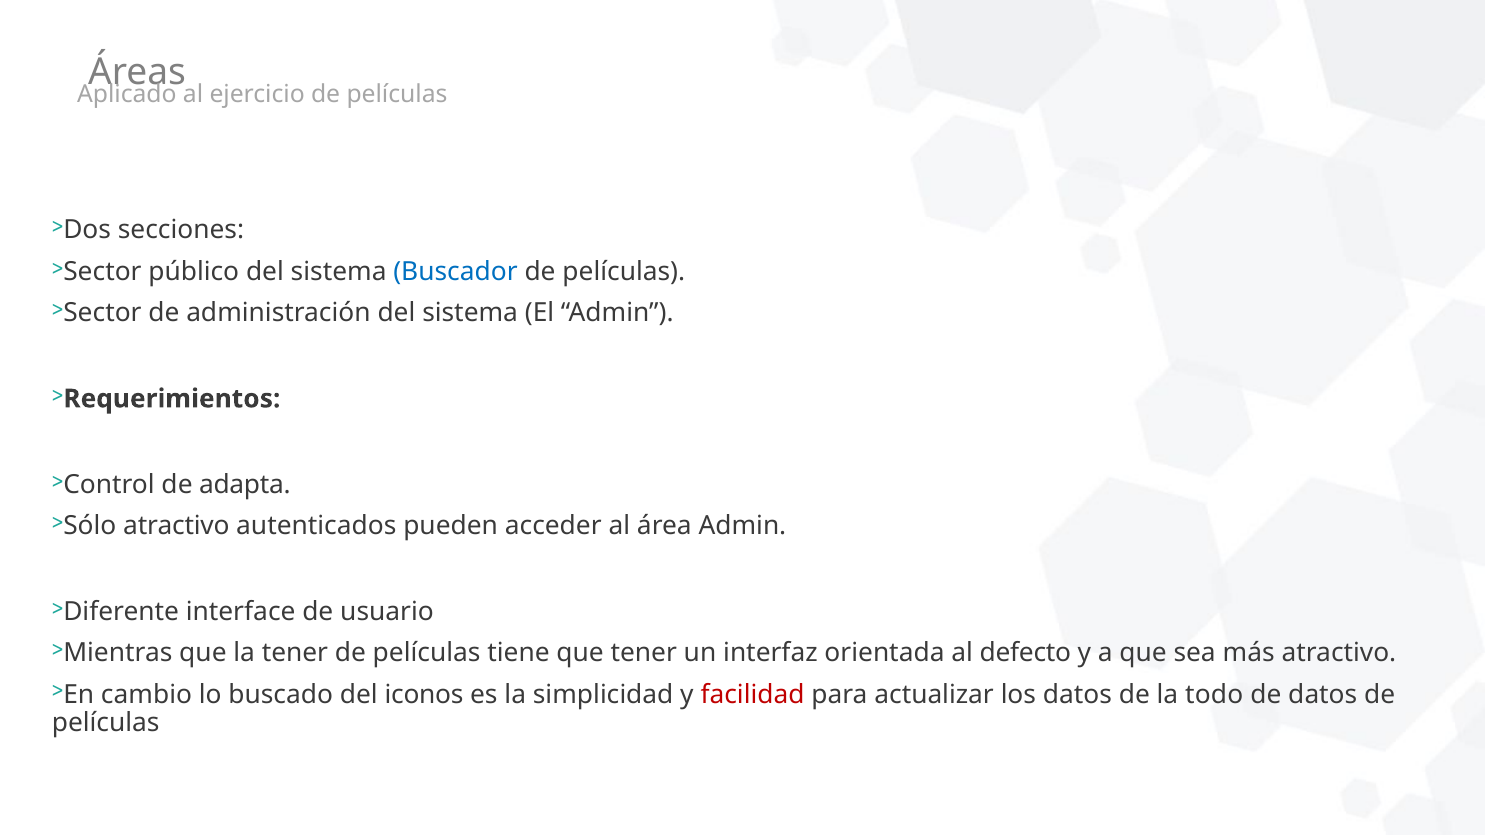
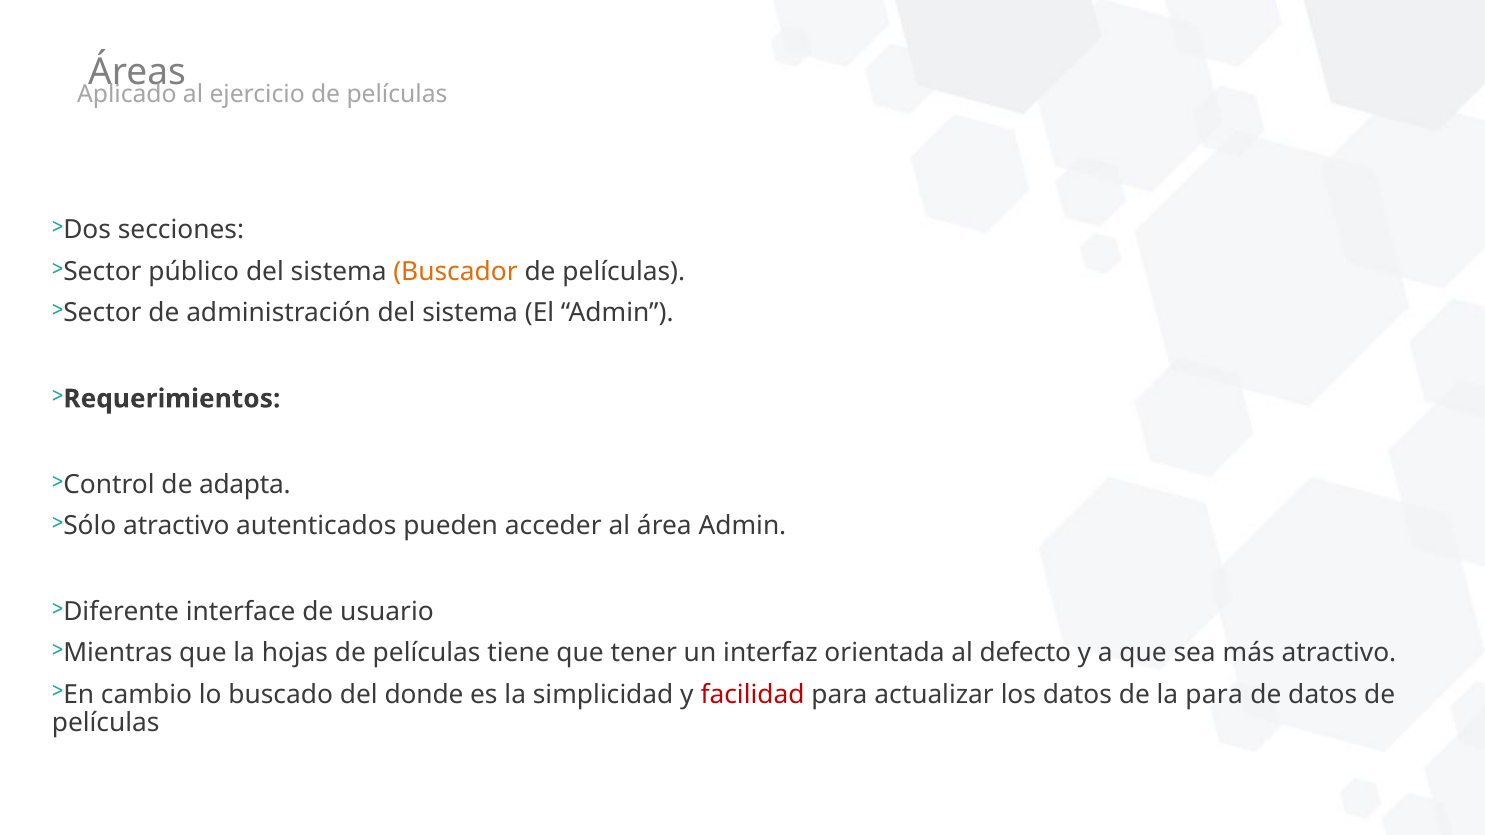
Buscador colour: blue -> orange (455, 272)
la tener: tener -> hojas (295, 653)
iconos: iconos -> donde (424, 695)
la todo: todo -> para (1214, 695)
